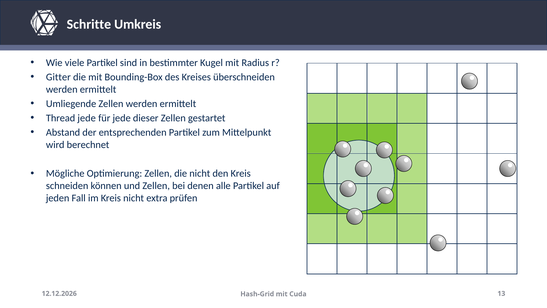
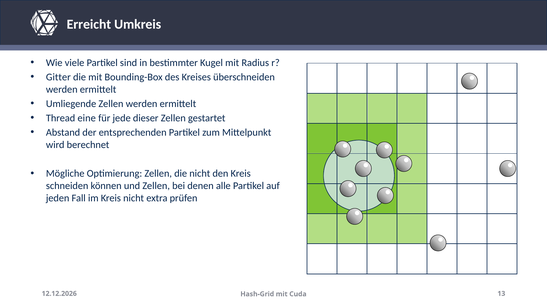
Schritte: Schritte -> Erreicht (89, 24)
Thread jede: jede -> eine (87, 118)
